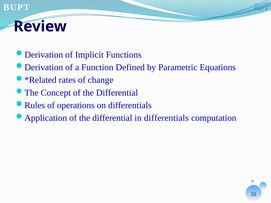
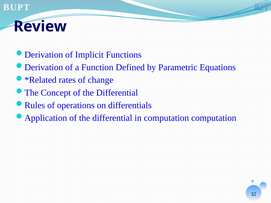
in differentials: differentials -> computation (166, 118)
